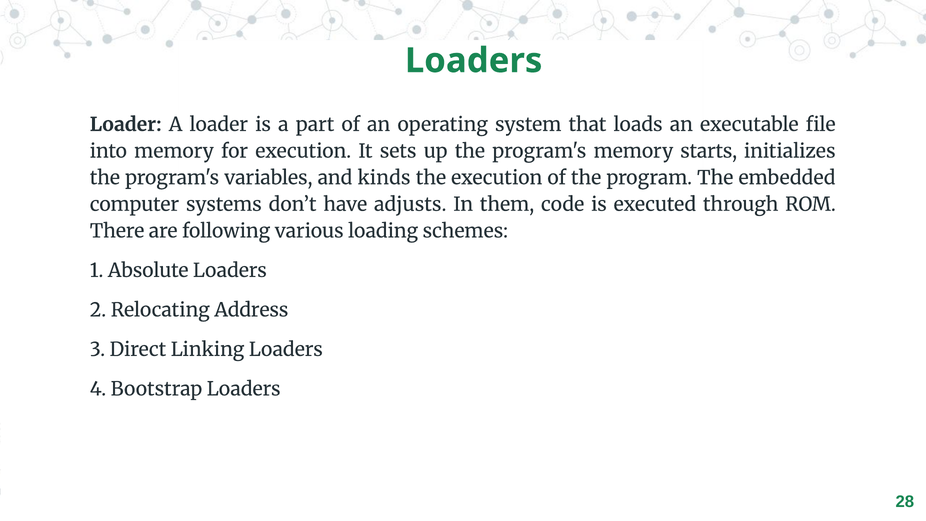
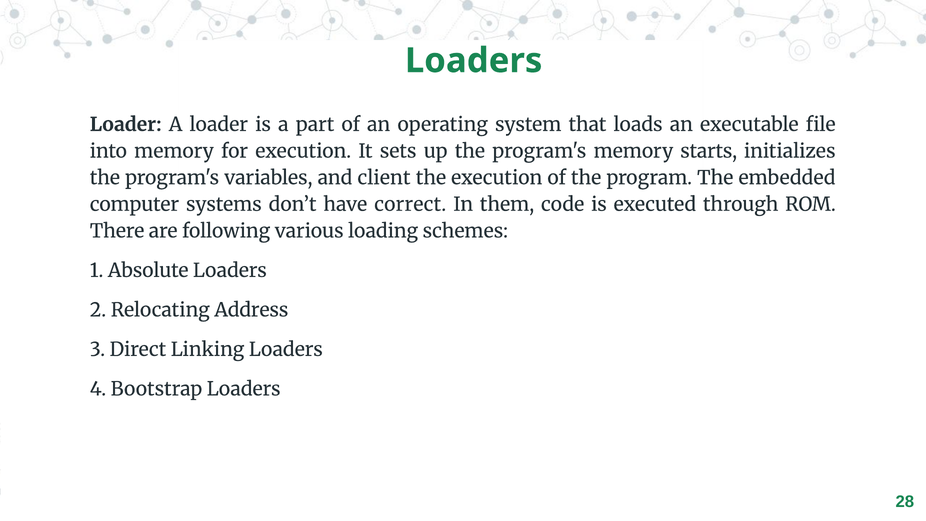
kinds: kinds -> client (384, 178)
adjusts: adjusts -> correct (410, 204)
